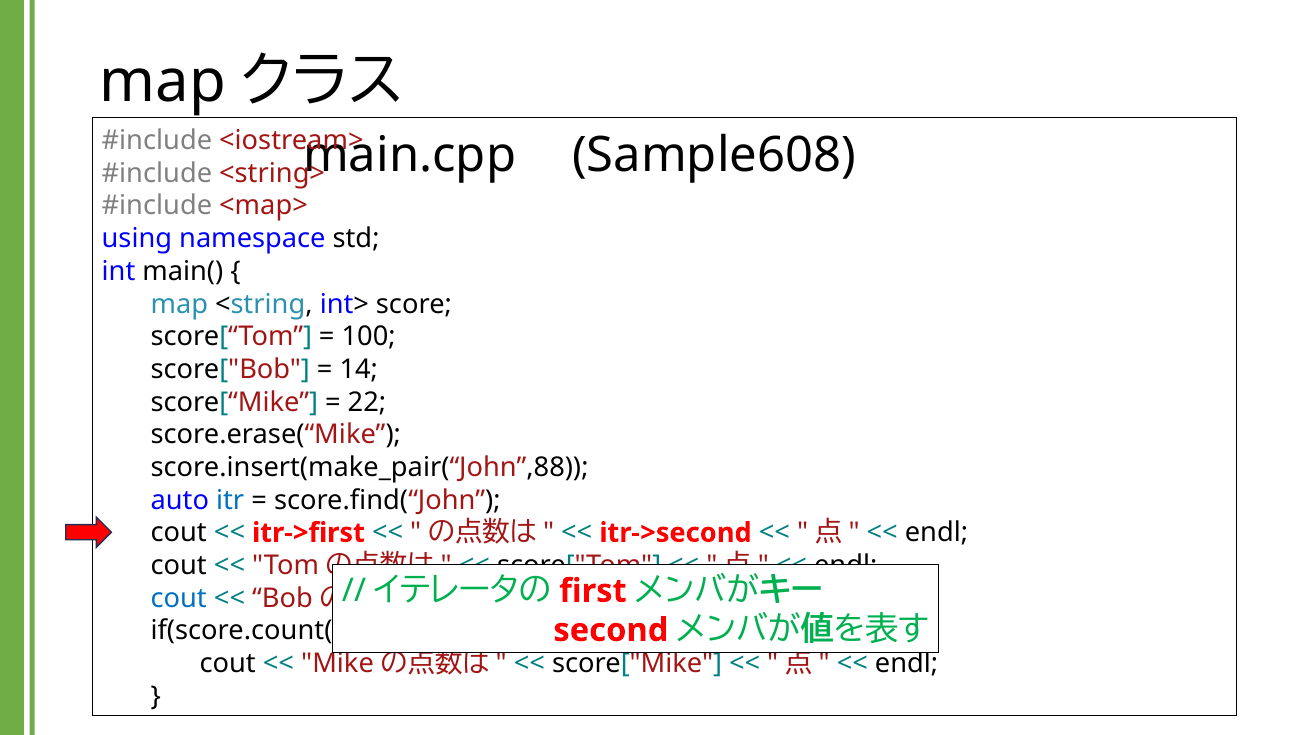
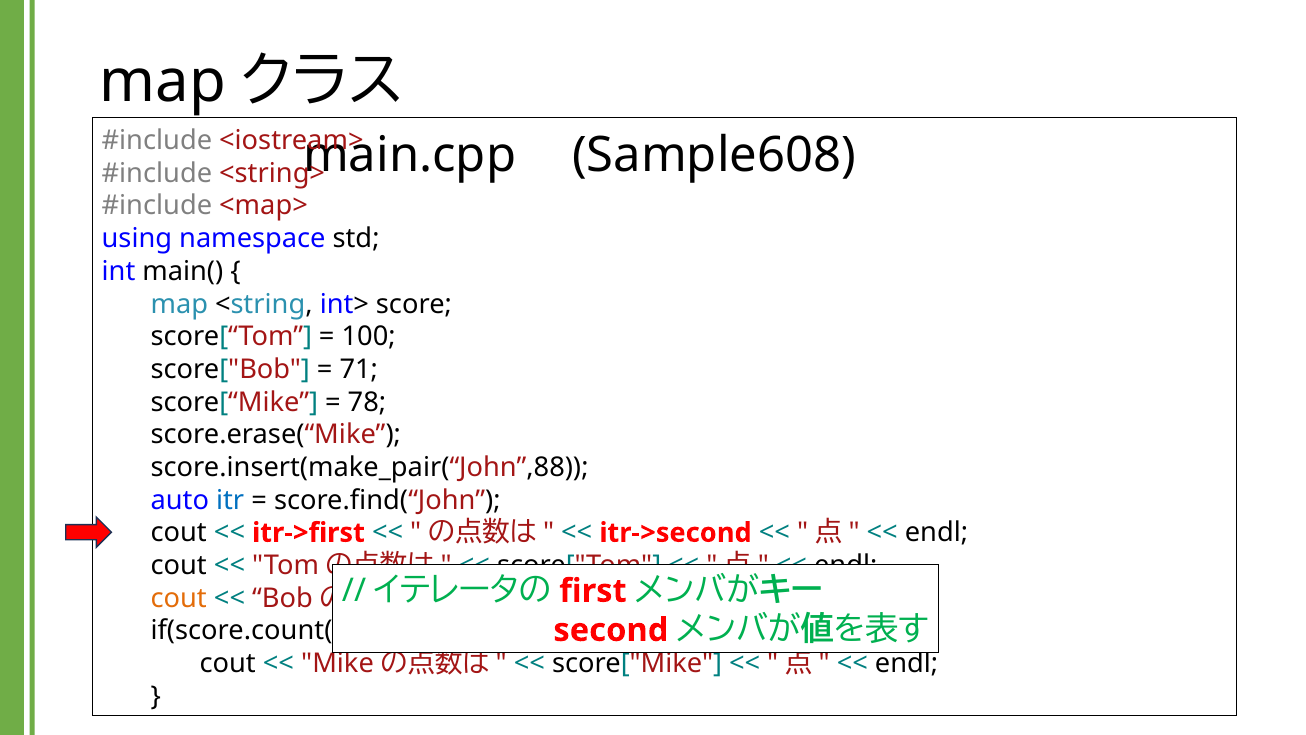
14: 14 -> 71 (359, 369)
22: 22 -> 78 (367, 402)
cout colour: blue -> orange (179, 598)
